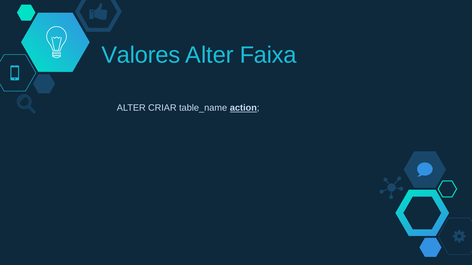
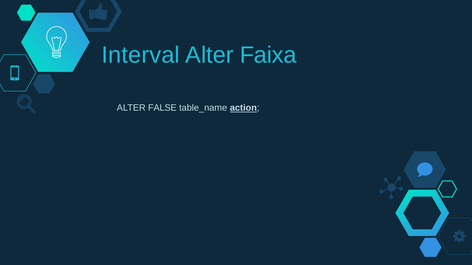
Valores: Valores -> Interval (141, 55)
CRIAR: CRIAR -> FALSE (162, 108)
